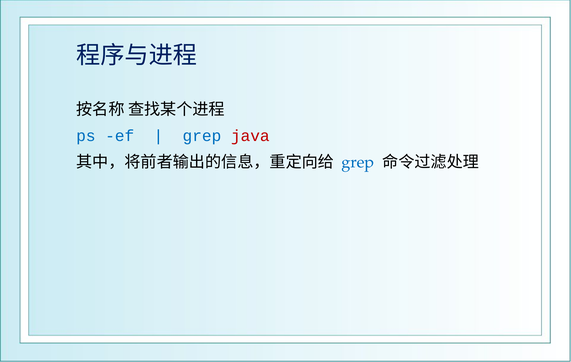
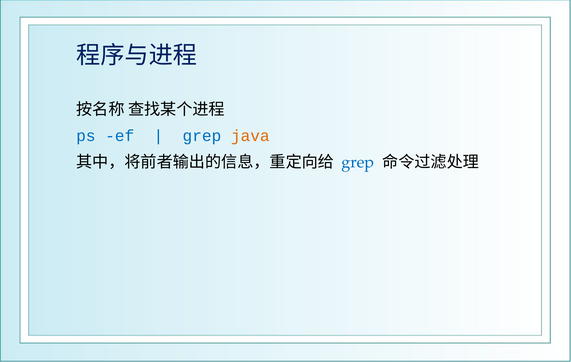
java colour: red -> orange (250, 136)
